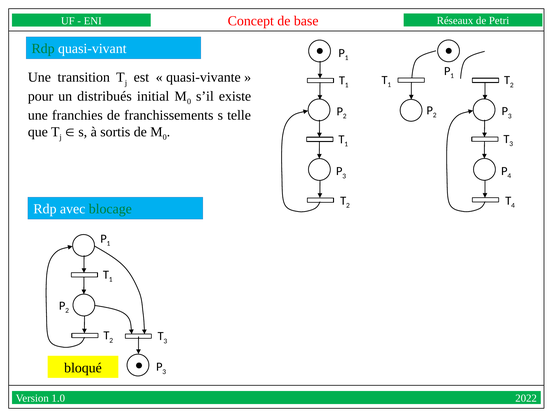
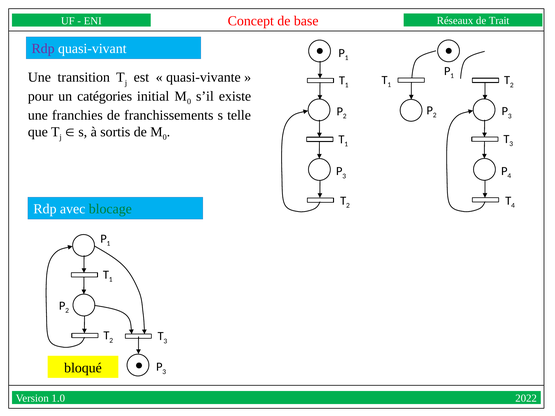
Petri: Petri -> Trait (499, 21)
Rdp colour: green -> purple (43, 49)
distribués: distribués -> catégories (105, 96)
